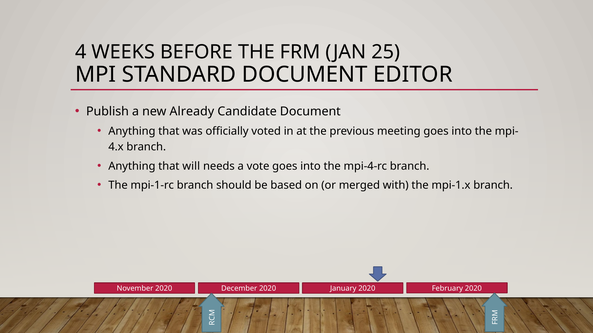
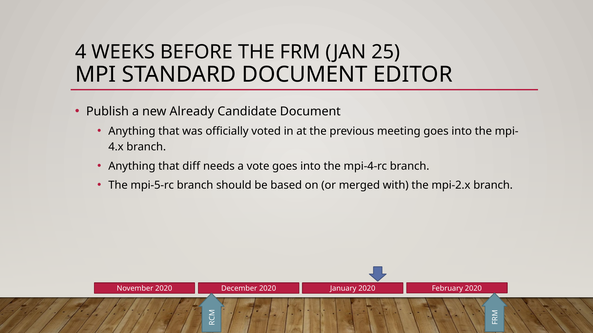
will: will -> diff (191, 166)
mpi-1-rc: mpi-1-rc -> mpi-5-rc (152, 185)
mpi-1.x: mpi-1.x -> mpi-2.x (451, 185)
